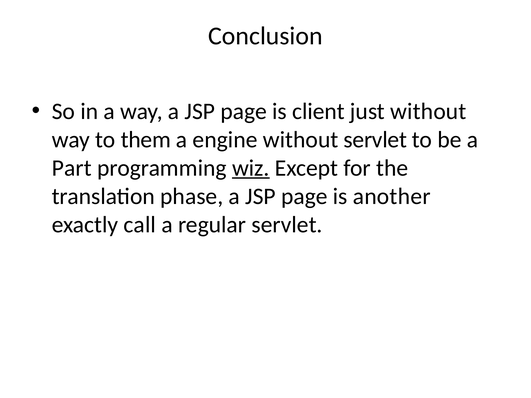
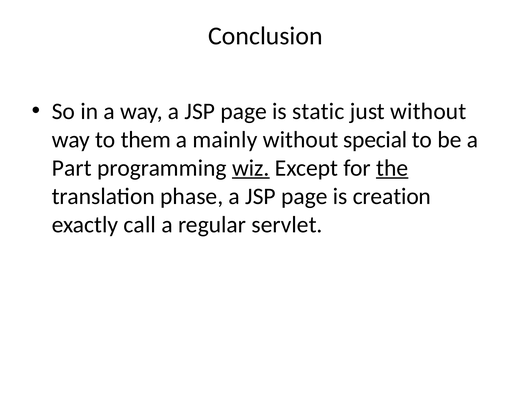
client: client -> static (318, 111)
engine: engine -> mainly (225, 140)
without servlet: servlet -> special (375, 140)
the underline: none -> present (392, 168)
another: another -> creation (392, 196)
